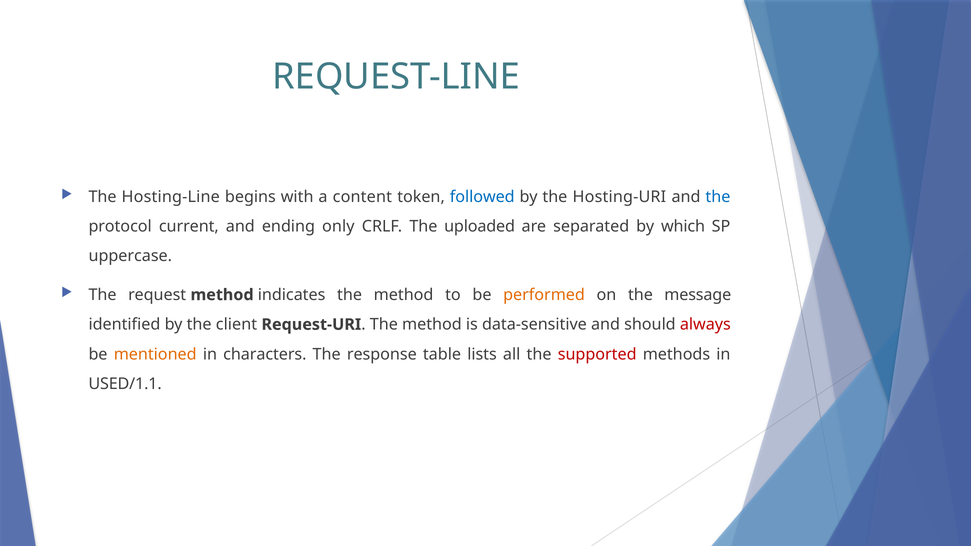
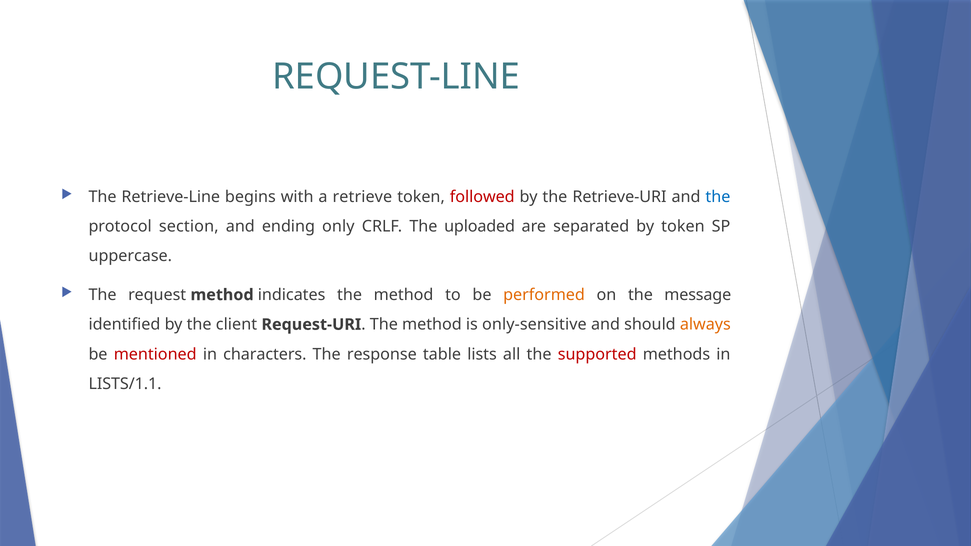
Hosting-Line: Hosting-Line -> Retrieve-Line (171, 197)
content: content -> retrieve (362, 197)
followed colour: blue -> red (482, 197)
Hosting-URI: Hosting-URI -> Retrieve-URI (619, 197)
current: current -> section (189, 226)
by which: which -> token (683, 226)
data-sensitive: data-sensitive -> only-sensitive (534, 325)
always colour: red -> orange (705, 325)
mentioned colour: orange -> red (155, 354)
USED/1.1: USED/1.1 -> LISTS/1.1 (125, 384)
